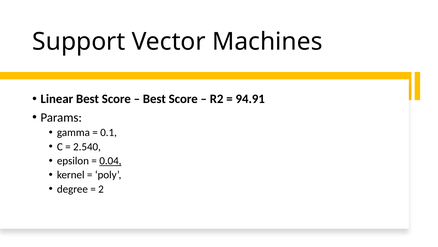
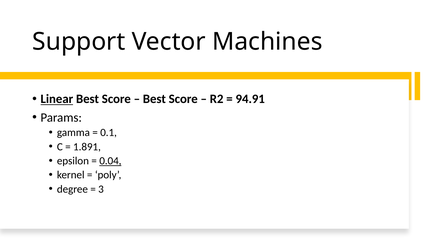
Linear underline: none -> present (57, 99)
2.540: 2.540 -> 1.891 (87, 146)
2: 2 -> 3 (101, 189)
